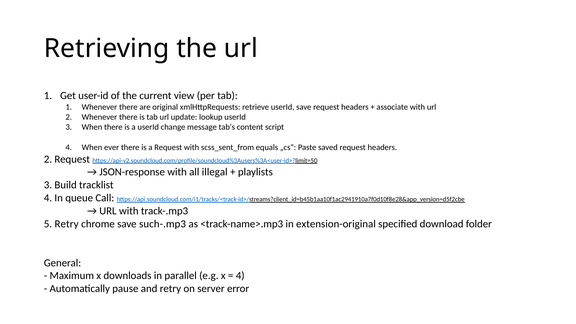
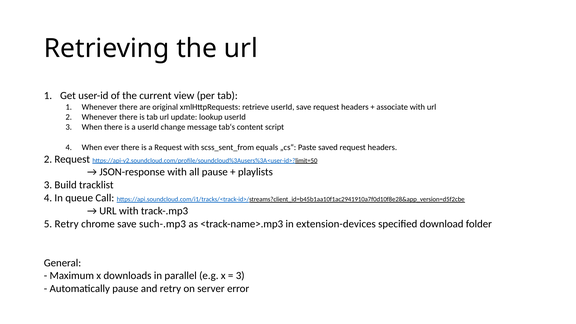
all illegal: illegal -> pause (215, 172)
extension-original: extension-original -> extension-devices (336, 224)
4: 4 -> 3 (240, 276)
